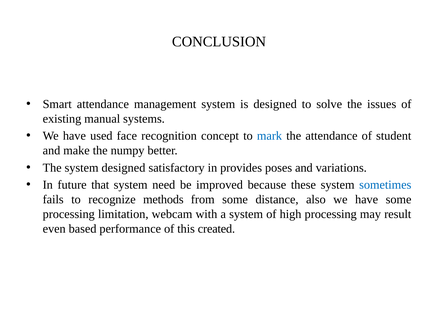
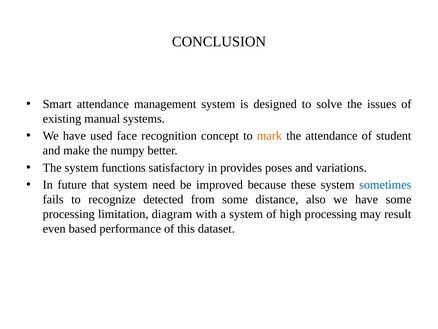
mark colour: blue -> orange (269, 136)
system designed: designed -> functions (124, 167)
methods: methods -> detected (163, 199)
webcam: webcam -> diagram (172, 214)
created: created -> dataset (216, 228)
